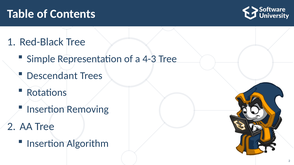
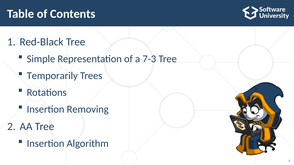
4-3: 4-3 -> 7-3 (149, 59)
Descendant: Descendant -> Temporarily (52, 76)
